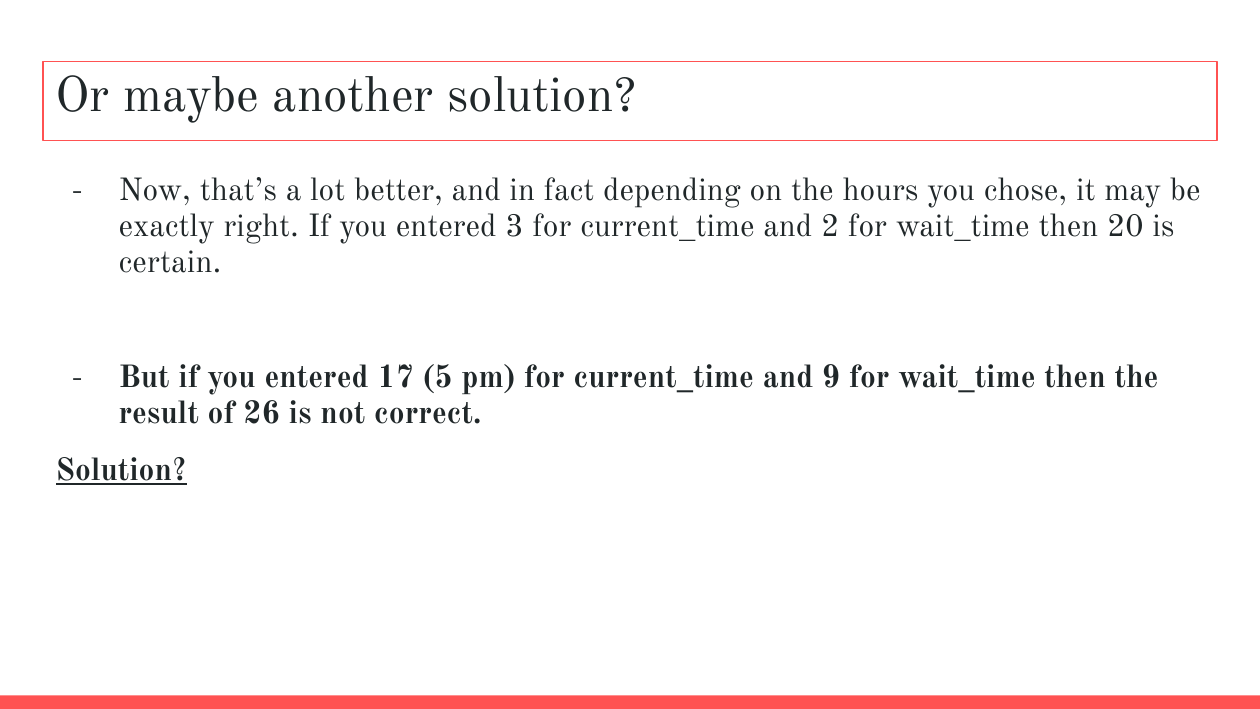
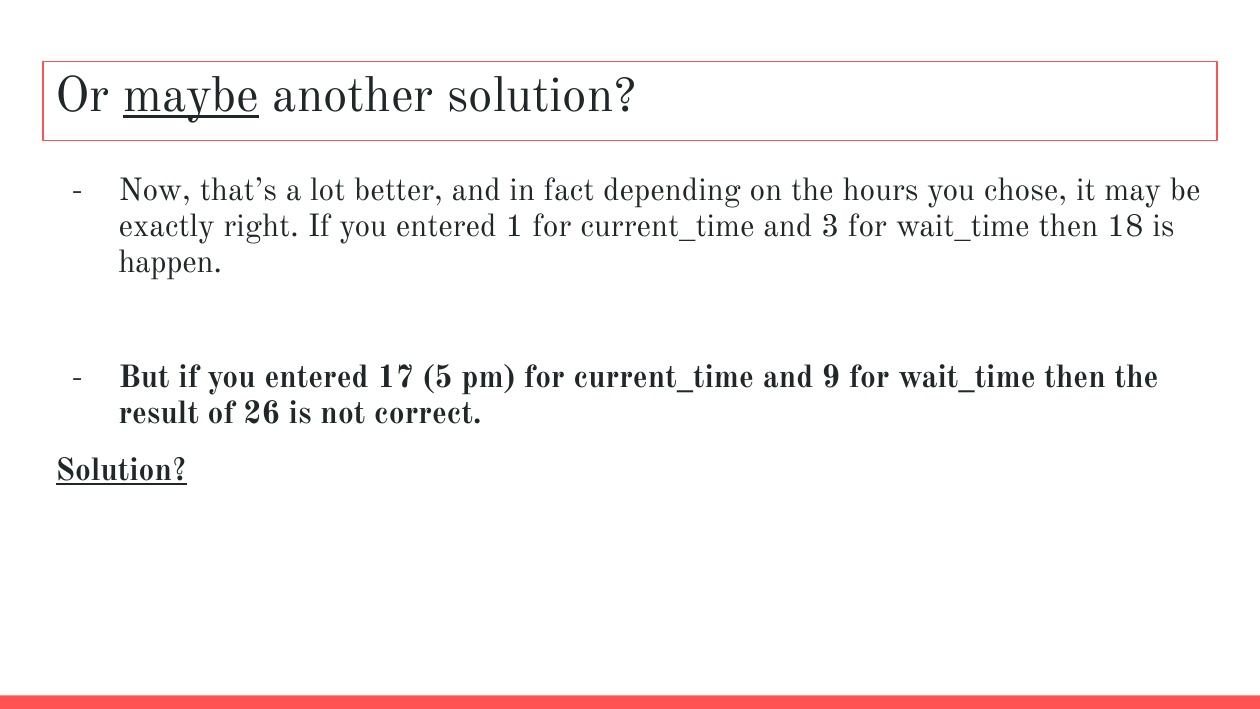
maybe underline: none -> present (191, 95)
3: 3 -> 1 (515, 226)
2: 2 -> 3 (830, 226)
20: 20 -> 18 (1125, 226)
certain: certain -> happen (170, 262)
